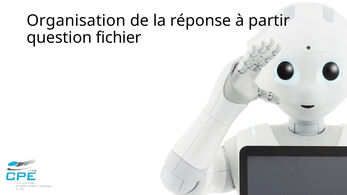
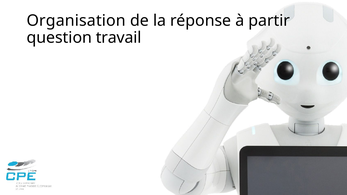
fichier: fichier -> travail (119, 38)
